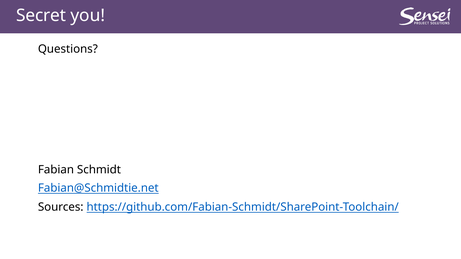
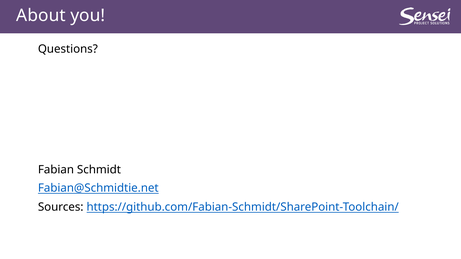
Secret: Secret -> About (41, 15)
